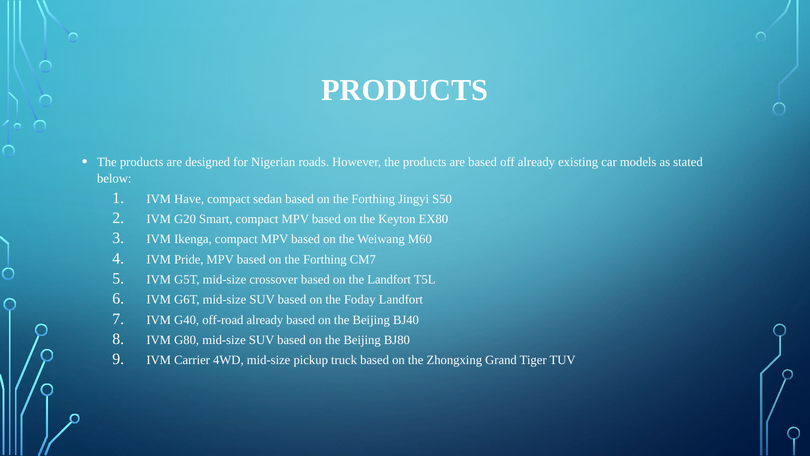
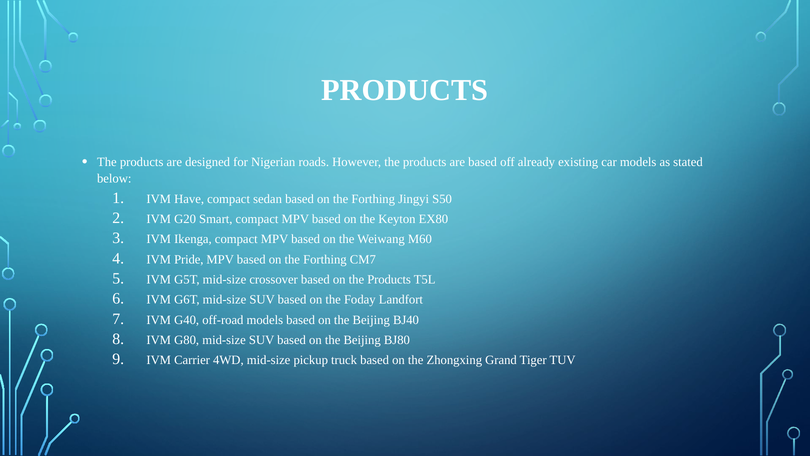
on the Landfort: Landfort -> Products (389, 279)
off-road already: already -> models (265, 320)
